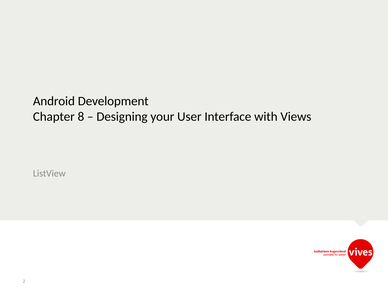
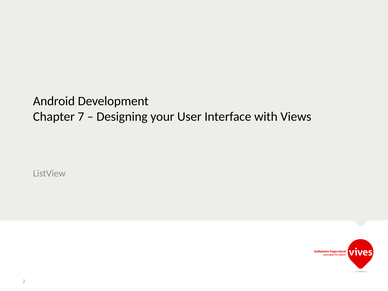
8: 8 -> 7 (81, 117)
